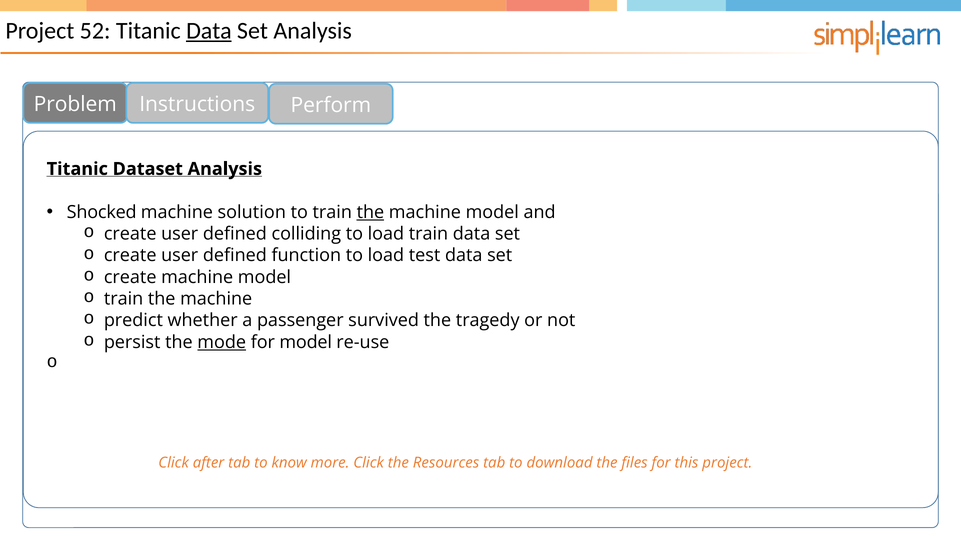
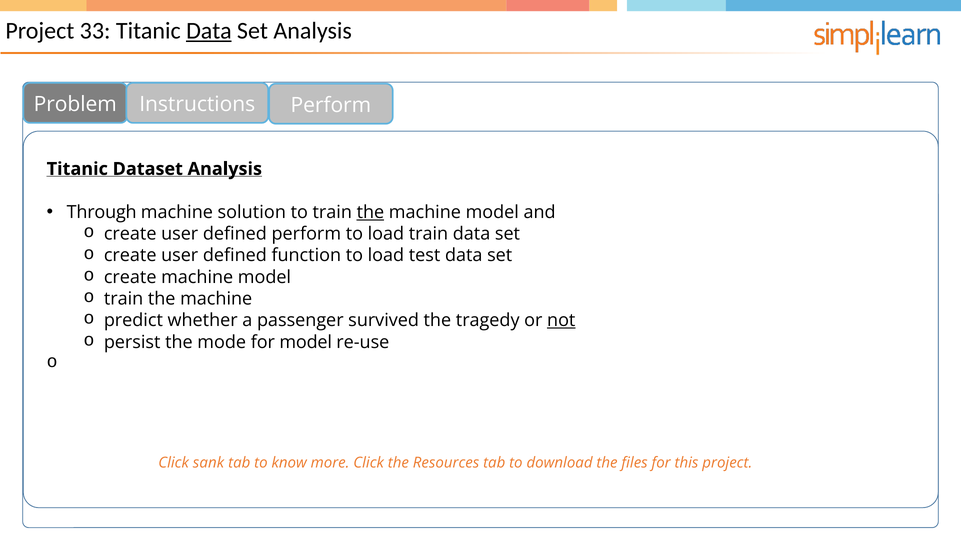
52: 52 -> 33 (95, 31)
Shocked: Shocked -> Through (102, 212)
defined colliding: colliding -> perform (306, 234)
not underline: none -> present (561, 320)
mode underline: present -> none (222, 342)
after: after -> sank (208, 463)
